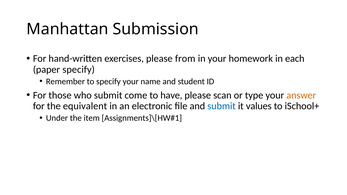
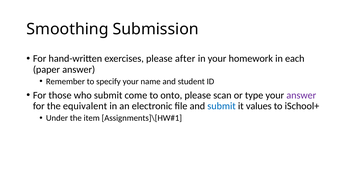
Manhattan: Manhattan -> Smoothing (67, 29)
from: from -> after (185, 59)
paper specify: specify -> answer (79, 70)
have: have -> onto (171, 95)
answer colour: orange -> purple (301, 95)
